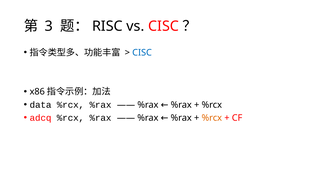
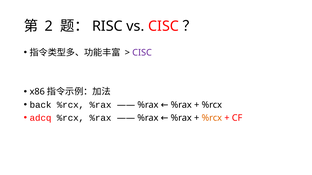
3: 3 -> 2 (49, 26)
CISC colour: blue -> purple (142, 53)
data: data -> back (41, 105)
